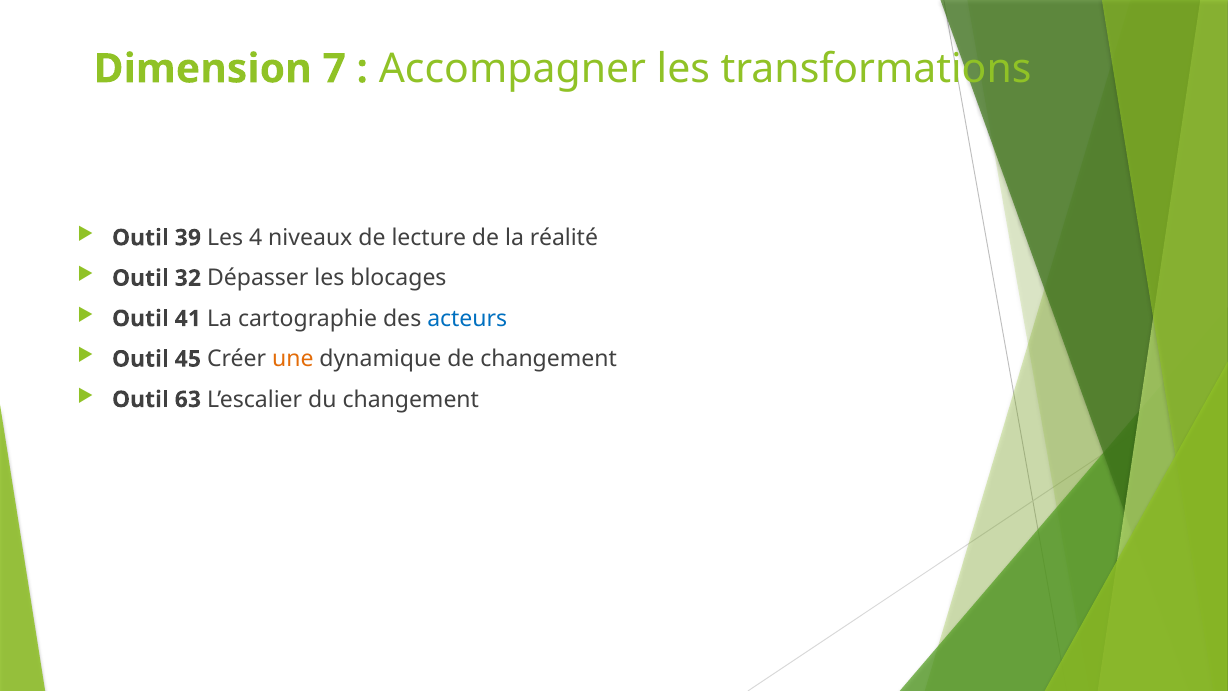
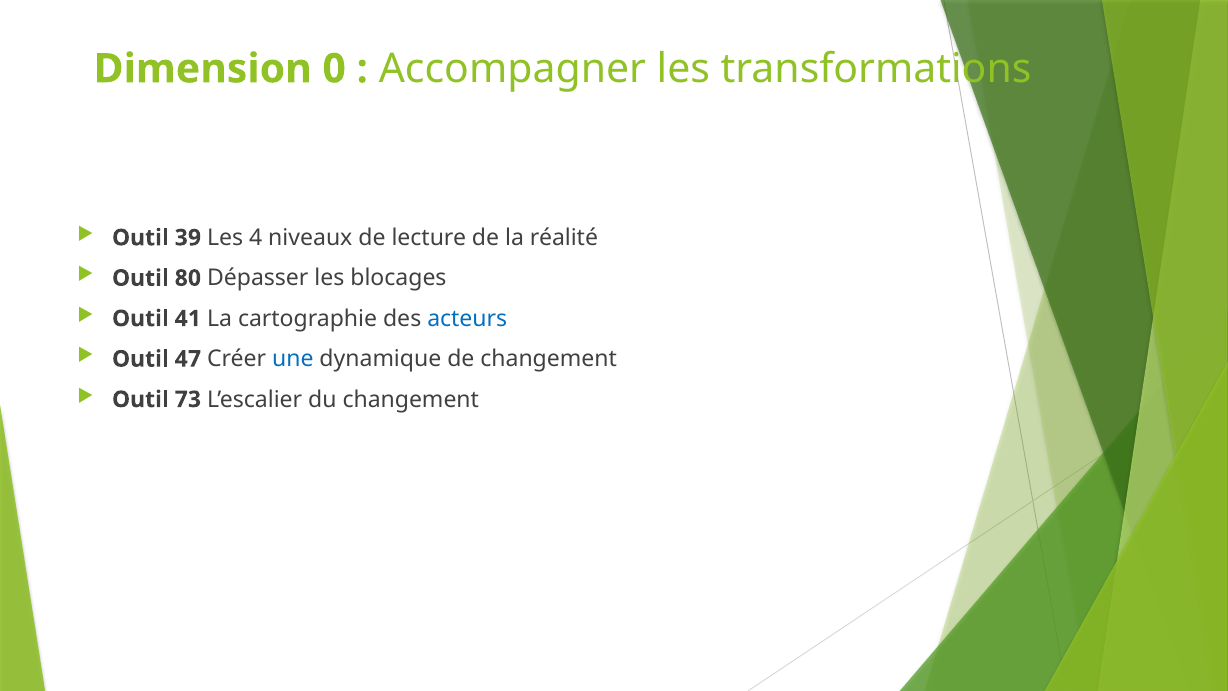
7: 7 -> 0 (334, 69)
32: 32 -> 80 (188, 278)
45: 45 -> 47 (188, 359)
une colour: orange -> blue (293, 359)
63: 63 -> 73 (188, 399)
